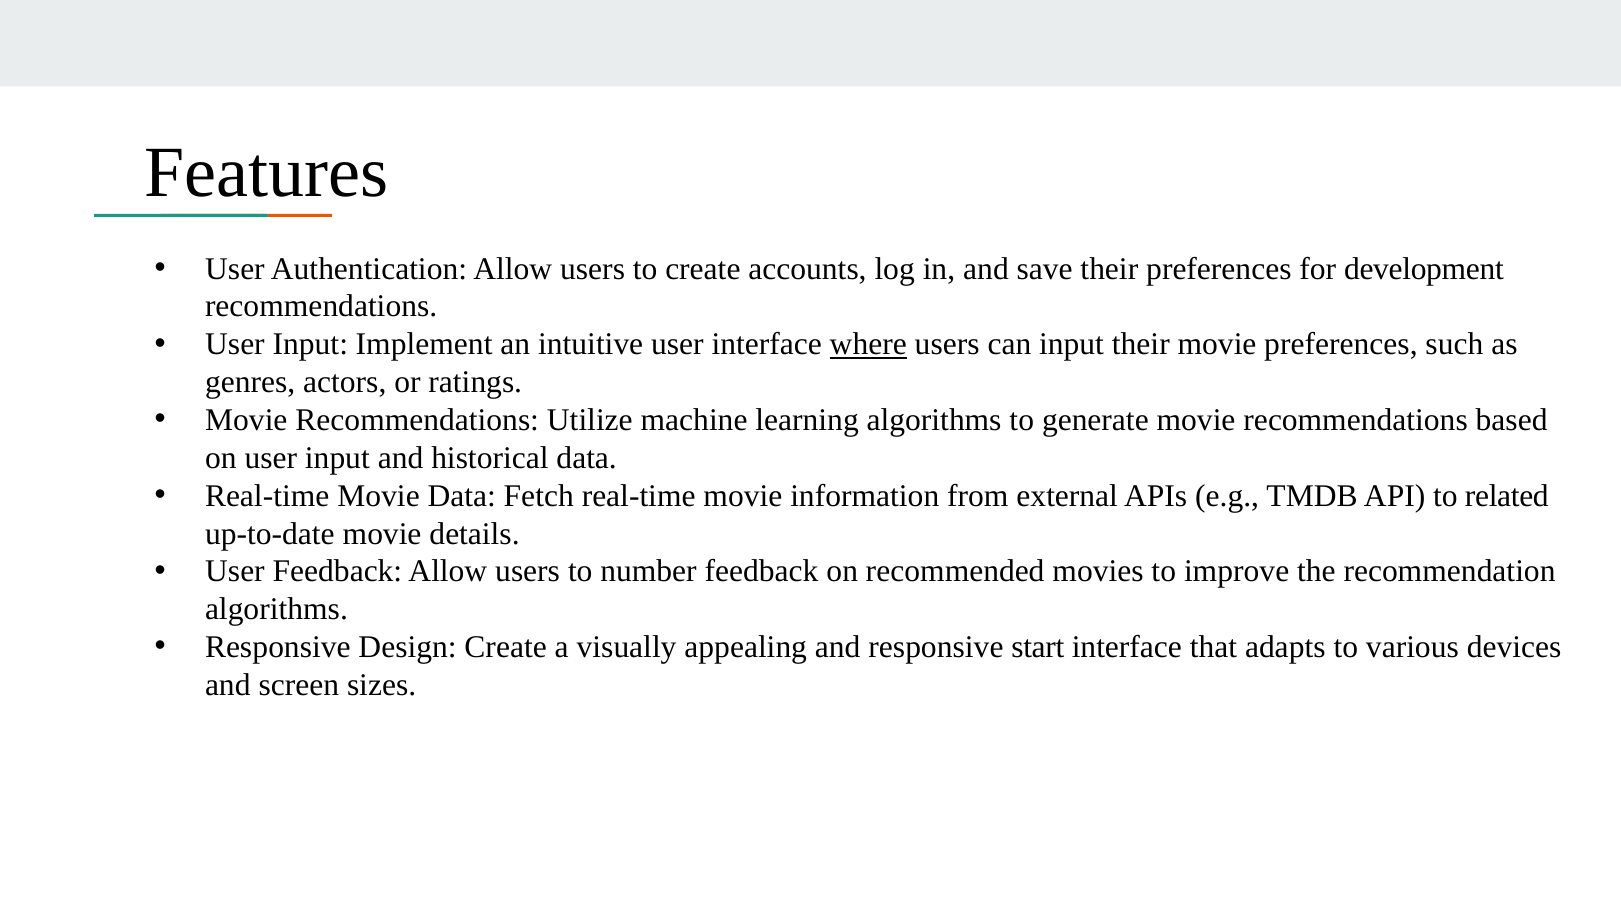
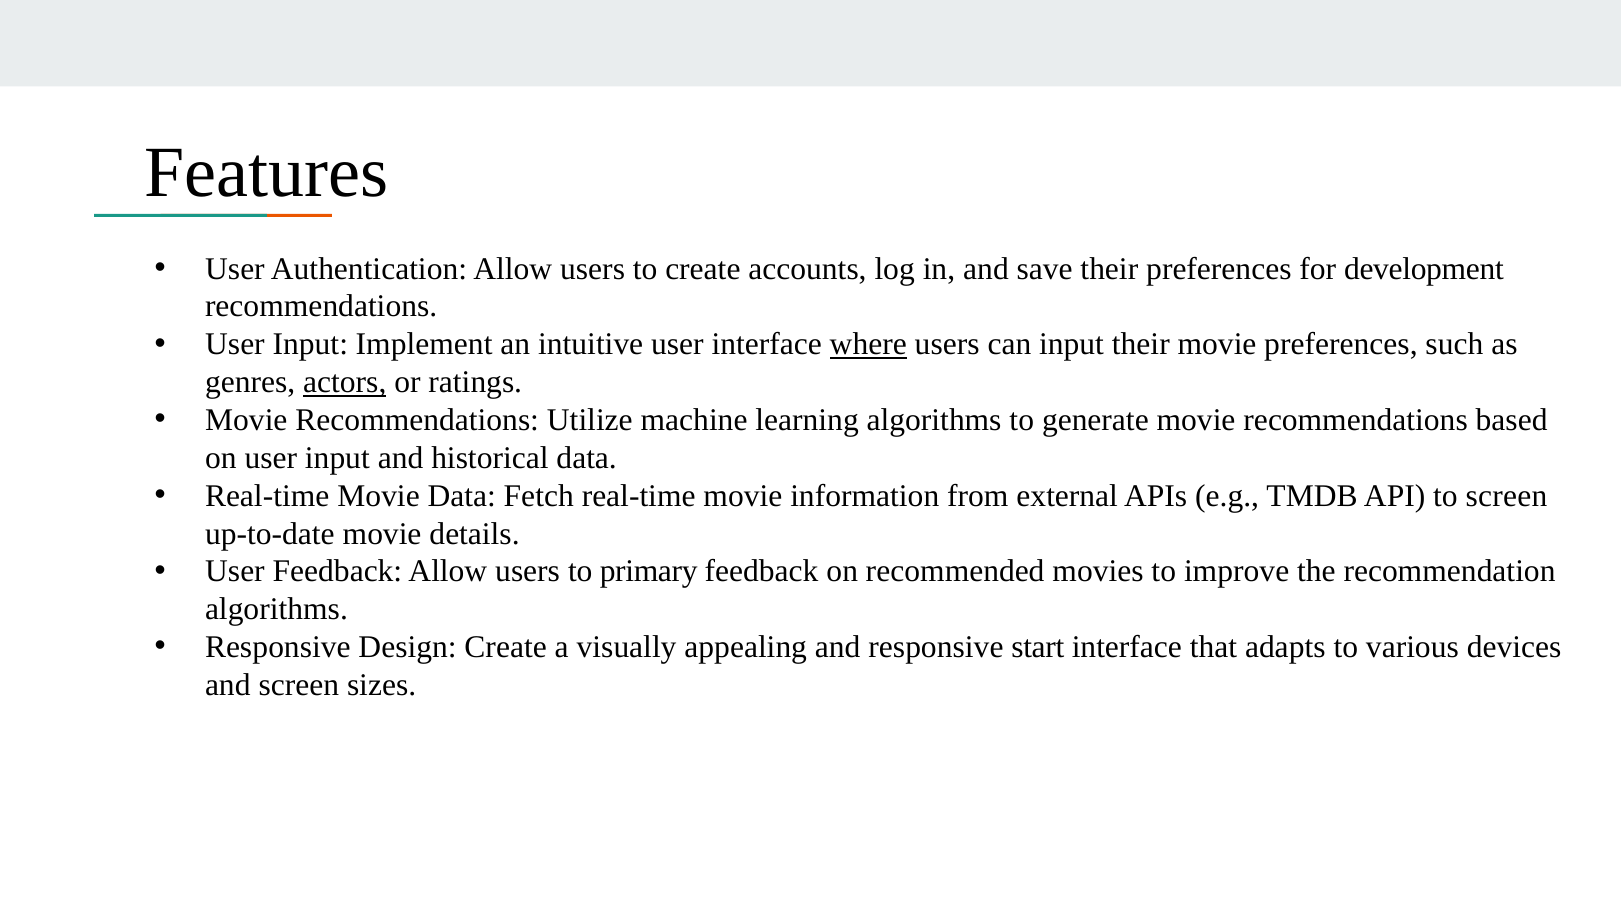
actors underline: none -> present (345, 382)
to related: related -> screen (1506, 496)
number: number -> primary (649, 571)
